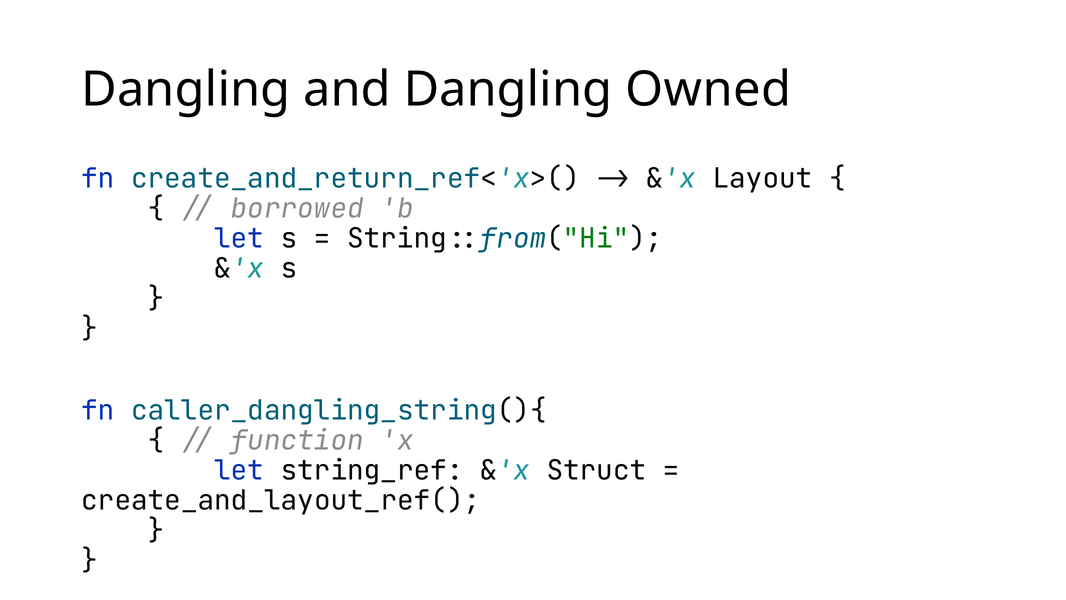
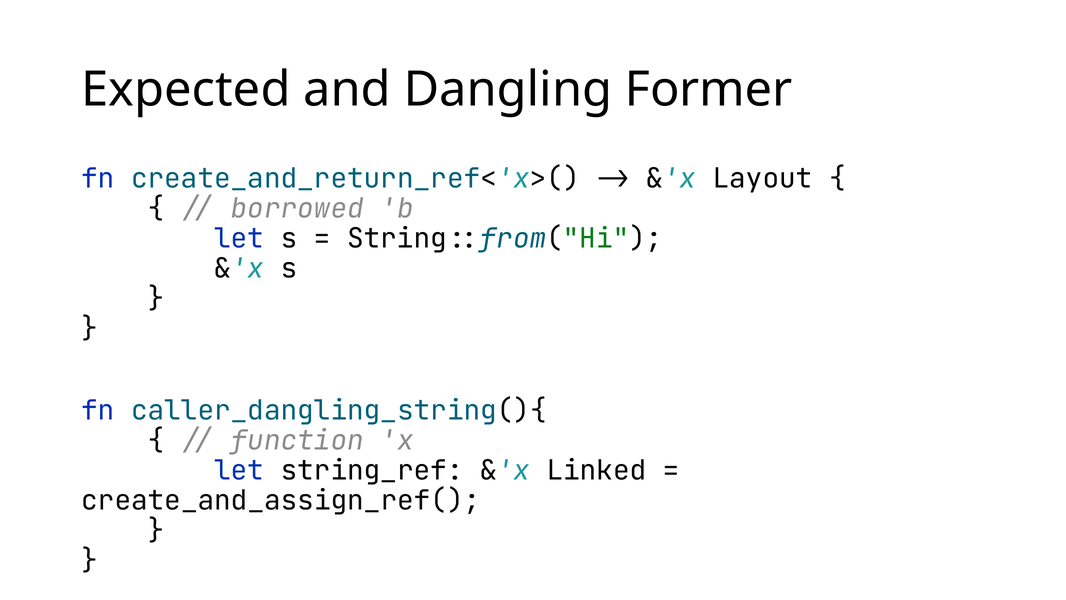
Dangling: Dangling -> Expected (186, 90)
Owned: Owned -> Former (709, 90)
Struct: Struct -> Linked (596, 470)
create_and_layout_ref(: create_and_layout_ref( -> create_and_assign_ref( (281, 500)
